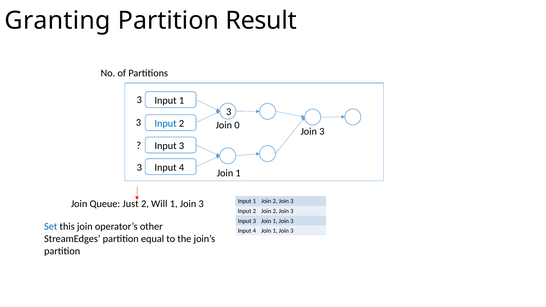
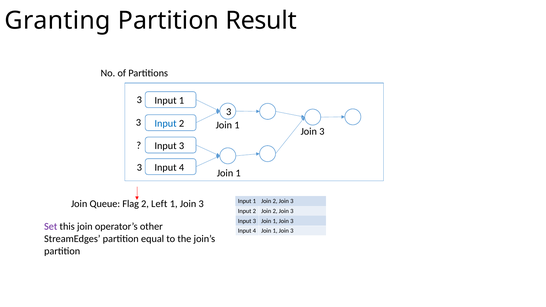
0: 0 -> 1 (237, 125)
Just: Just -> Flag (131, 204)
Will: Will -> Left (159, 204)
Set colour: blue -> purple (51, 227)
